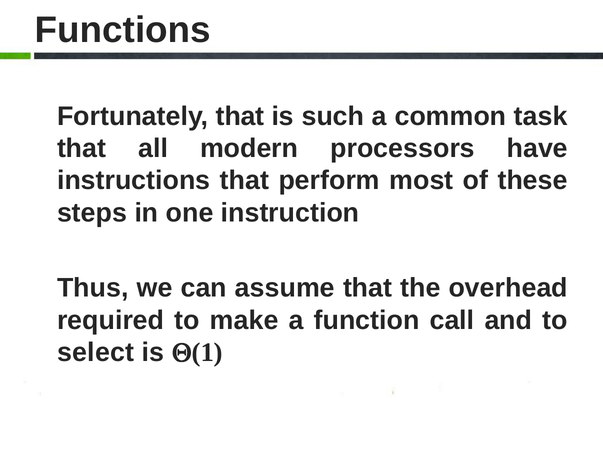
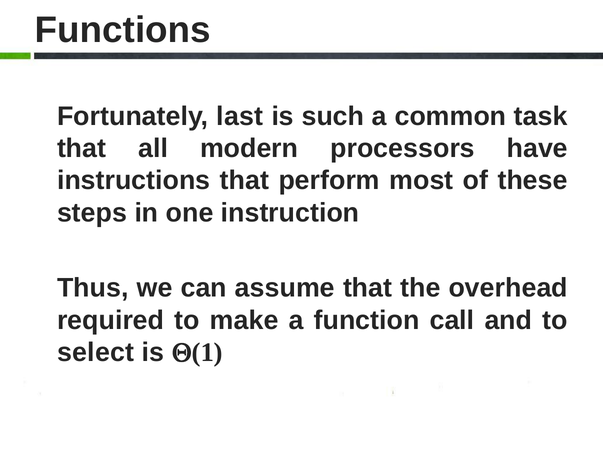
Fortunately that: that -> last (240, 116)
